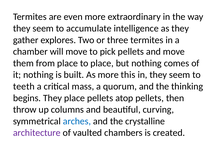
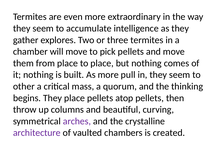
this: this -> pull (128, 75)
teeth: teeth -> other (24, 86)
arches colour: blue -> purple (77, 121)
